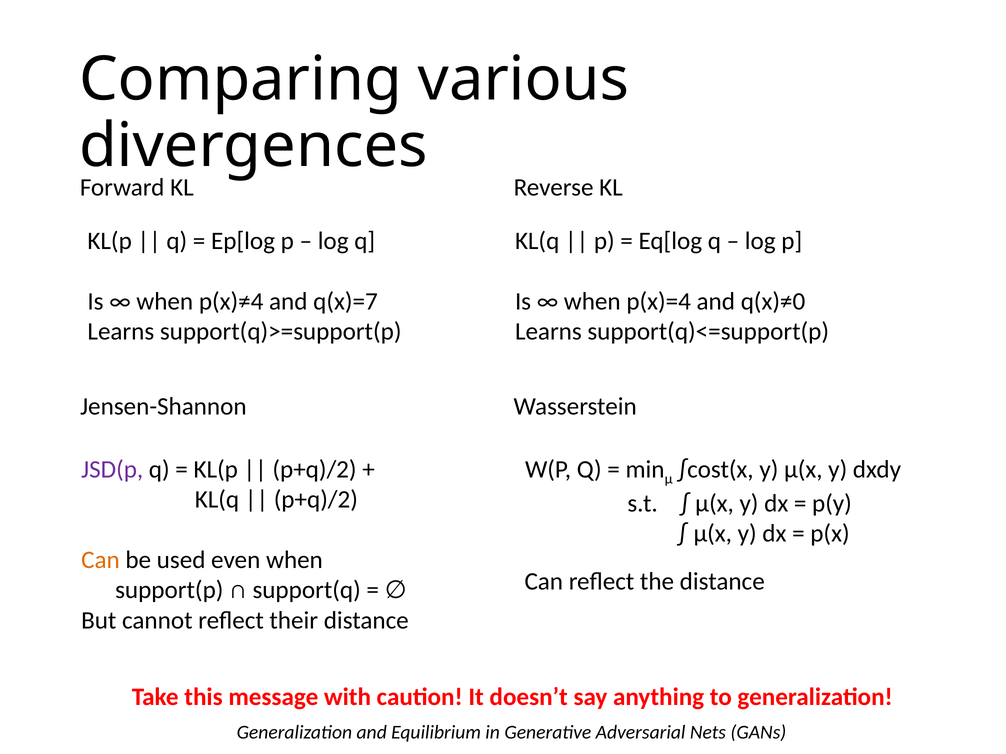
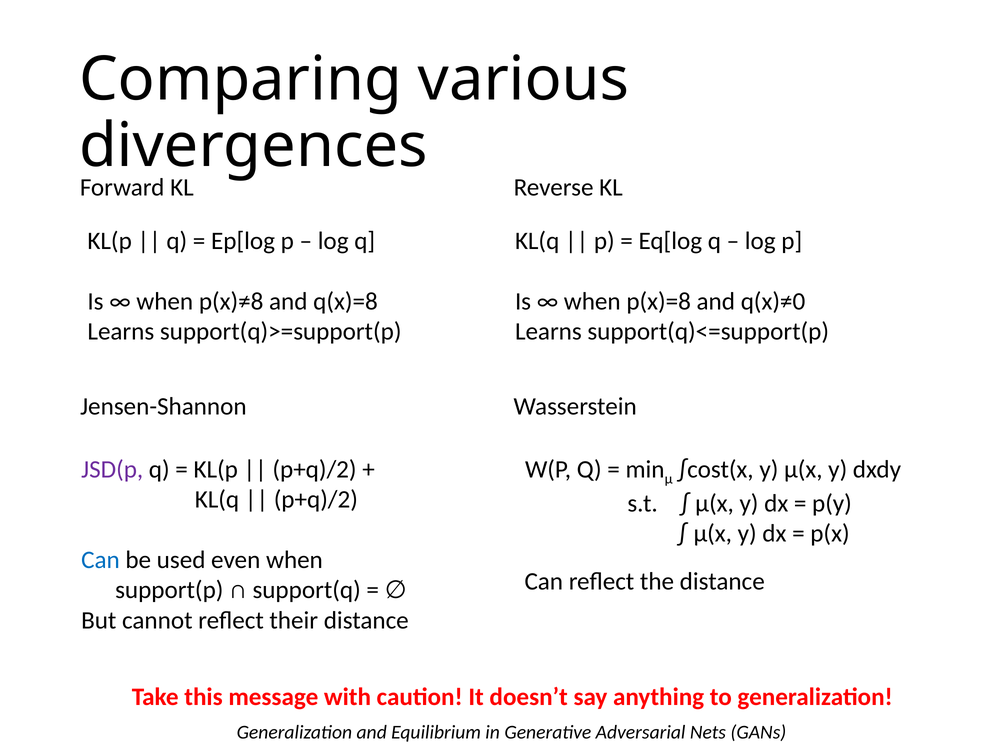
p(x)≠4: p(x)≠4 -> p(x)≠8 (231, 302)
q(x)=7: q(x)=7 -> q(x)=8 (345, 302)
p(x)=4: p(x)=4 -> p(x)=8 (659, 302)
Can colour: orange -> blue (100, 560)
